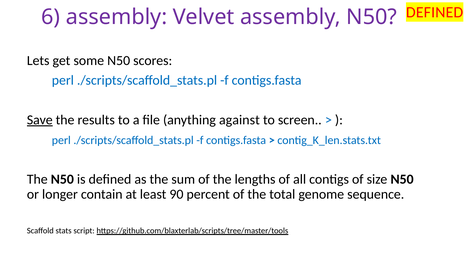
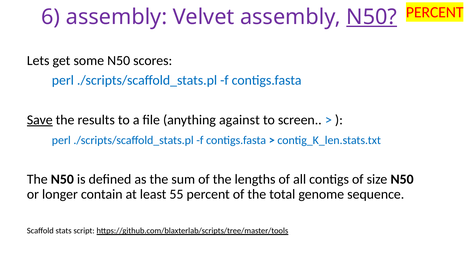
DEFINED: DEFINED -> PERCENT (435, 12)
N50 underline: none -> present (372, 17)
90: 90 -> 55 (176, 195)
